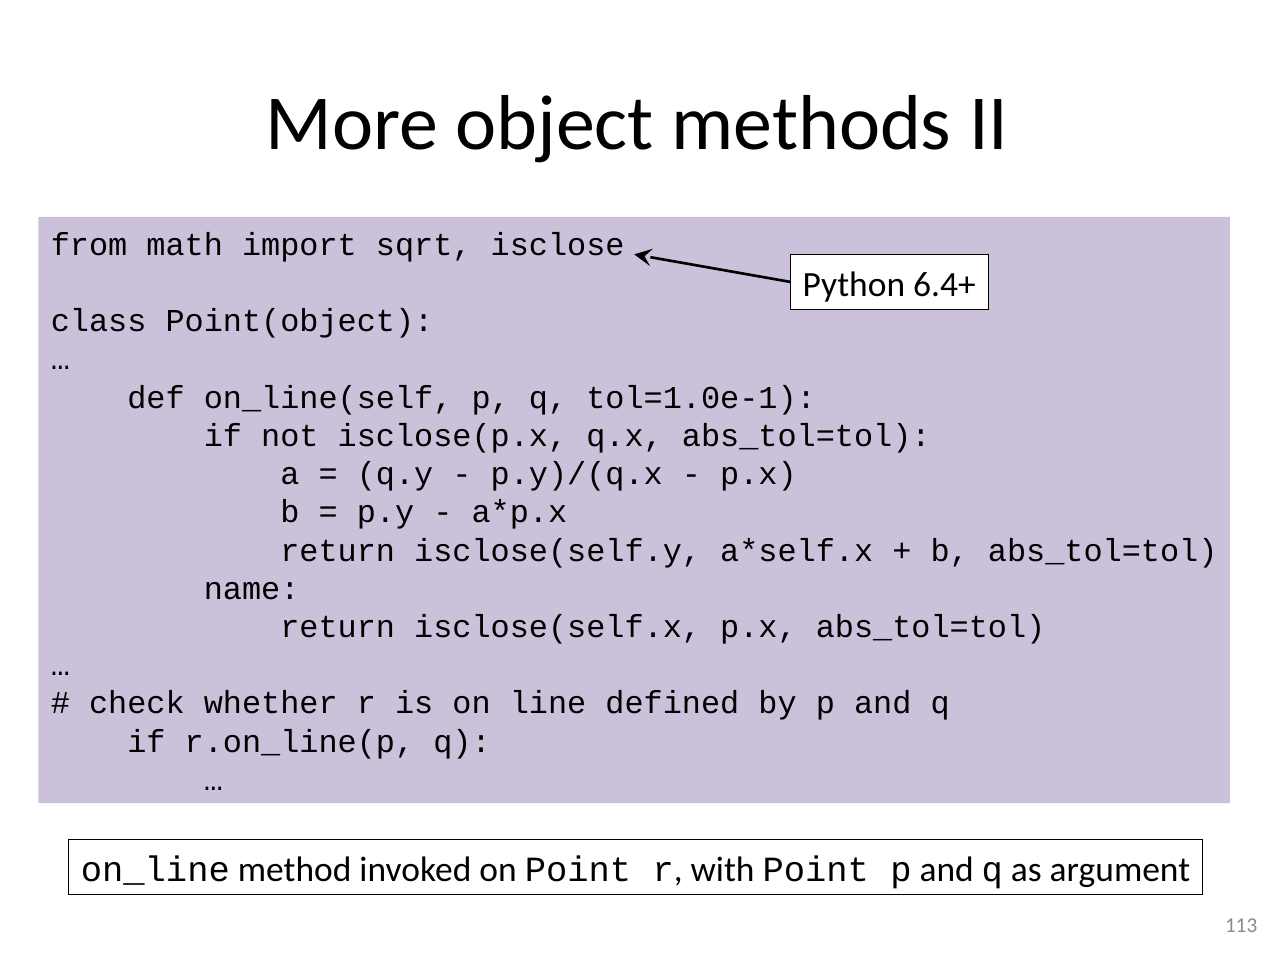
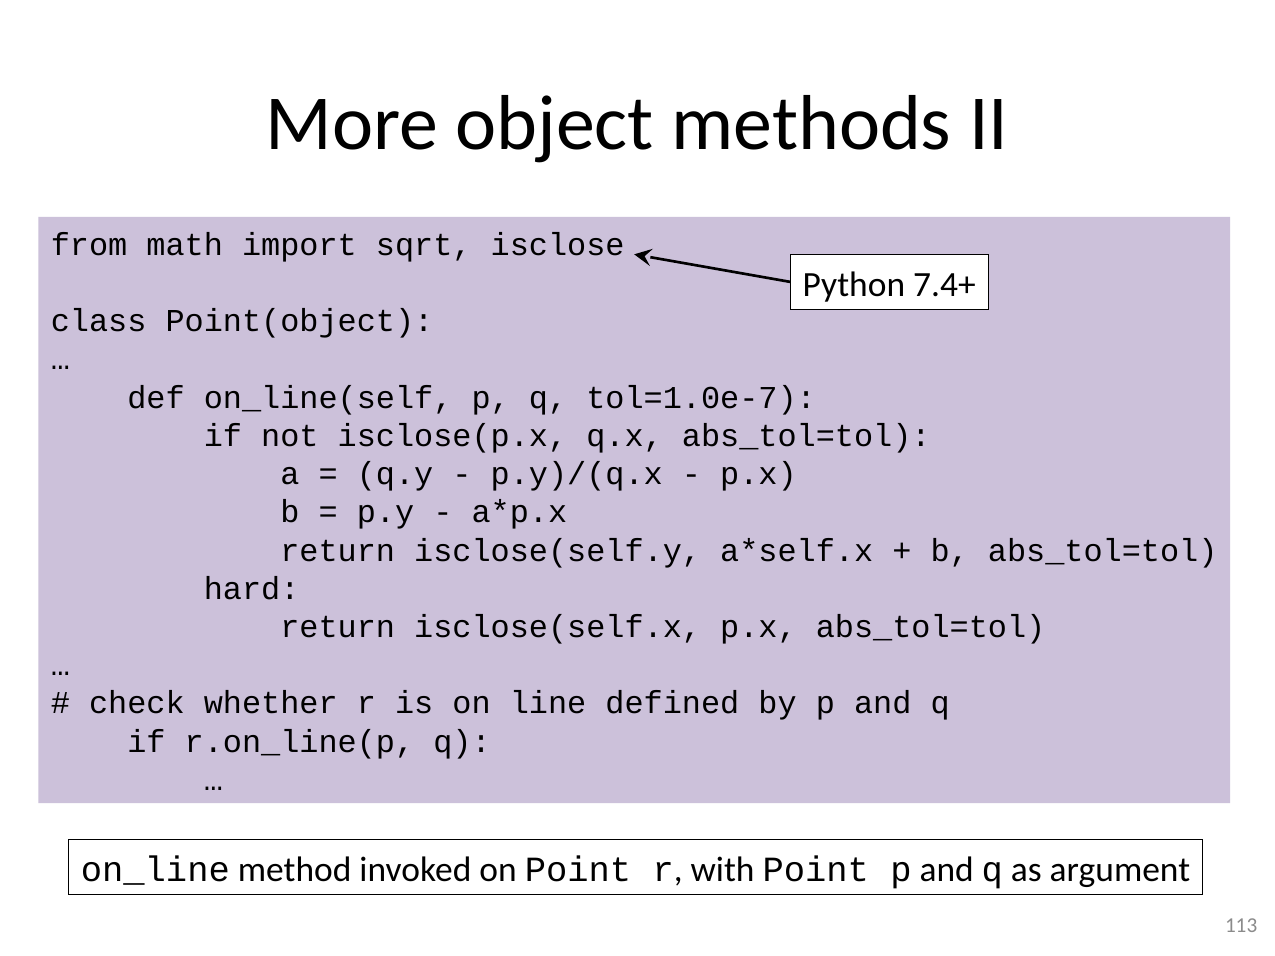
6.4+: 6.4+ -> 7.4+ (944, 284)
tol=1.0e-1: tol=1.0e-1 -> tol=1.0e-7 (701, 398)
name: name -> hard (252, 589)
